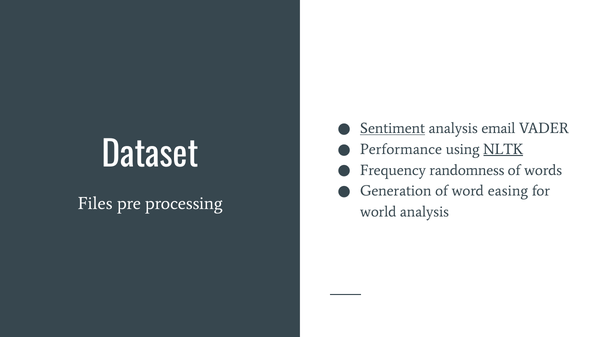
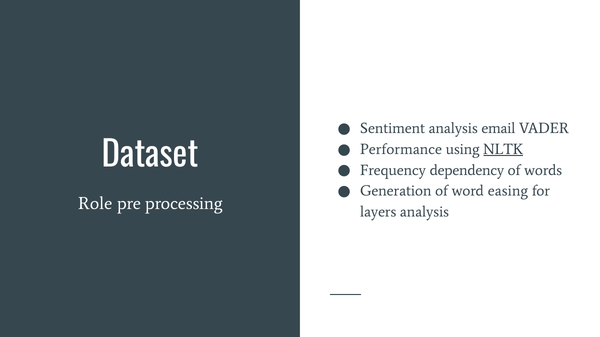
Sentiment underline: present -> none (393, 129)
randomness: randomness -> dependency (467, 170)
Files: Files -> Role (95, 204)
world: world -> layers (378, 212)
